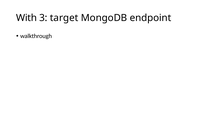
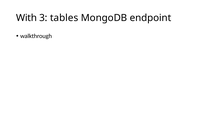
target: target -> tables (64, 18)
